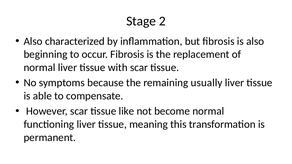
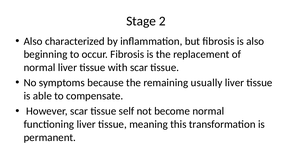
like: like -> self (126, 111)
